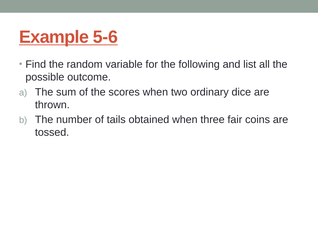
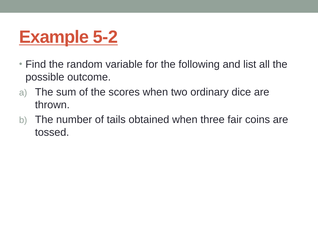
5-6: 5-6 -> 5-2 (105, 37)
